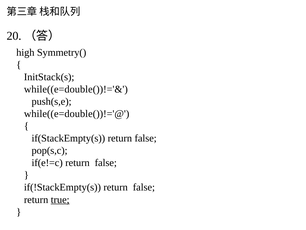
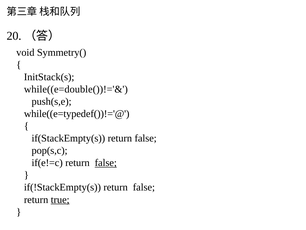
high: high -> void (25, 52)
while((e=double())!='@: while((e=double())!='@ -> while((e=typedef())!='@ (77, 114)
false underline: none -> present (106, 162)
